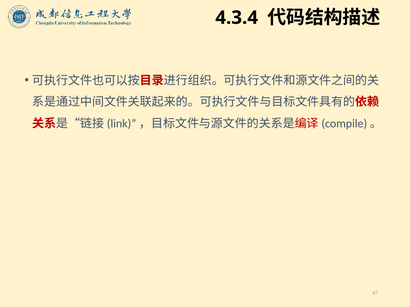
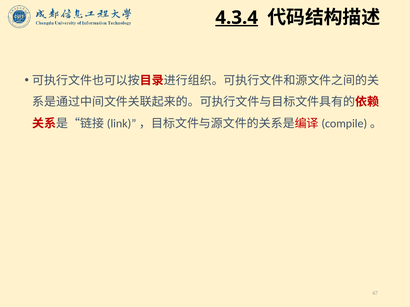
4.3.4 underline: none -> present (237, 18)
